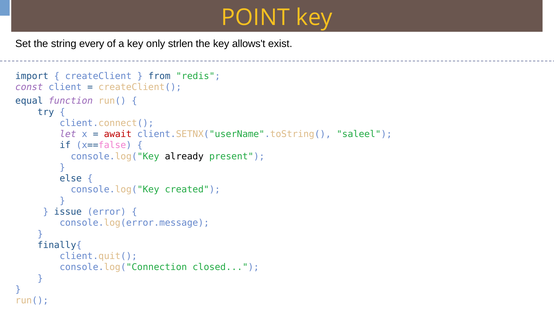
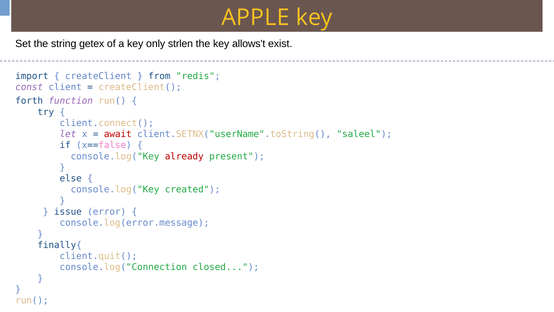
POINT: POINT -> APPLE (255, 18)
every: every -> getex (92, 44)
equal: equal -> forth (29, 101)
already colour: black -> red (184, 156)
